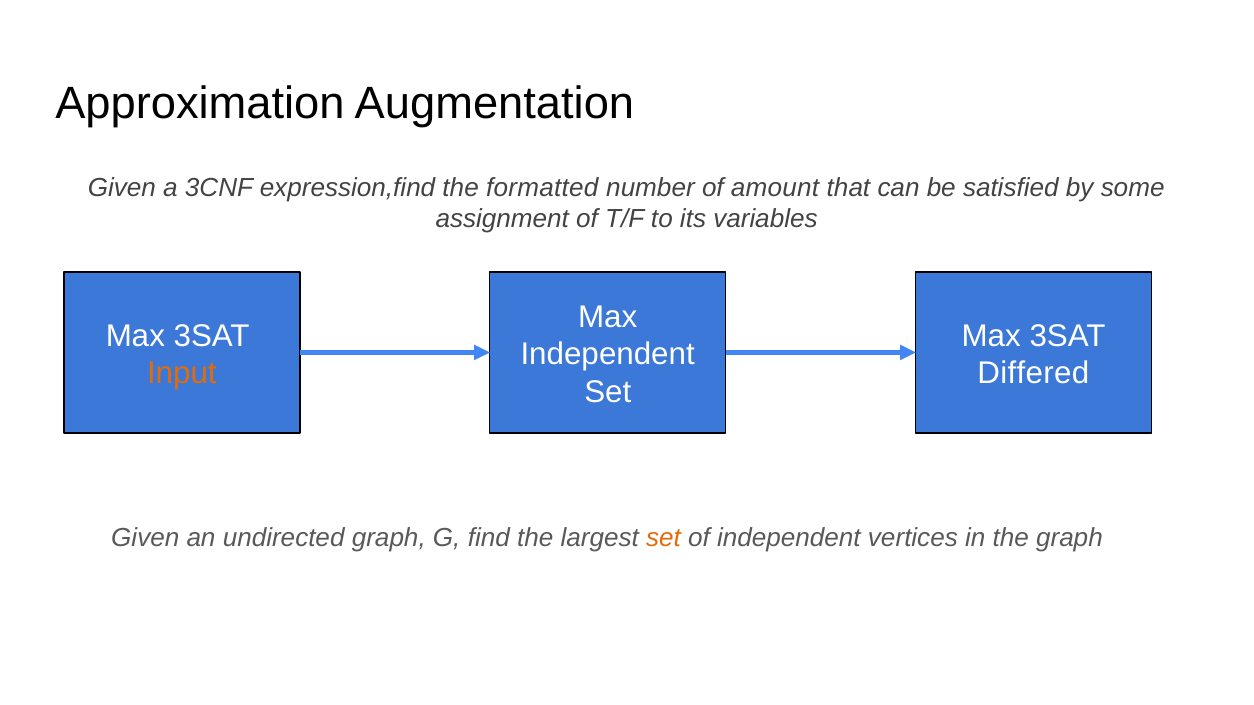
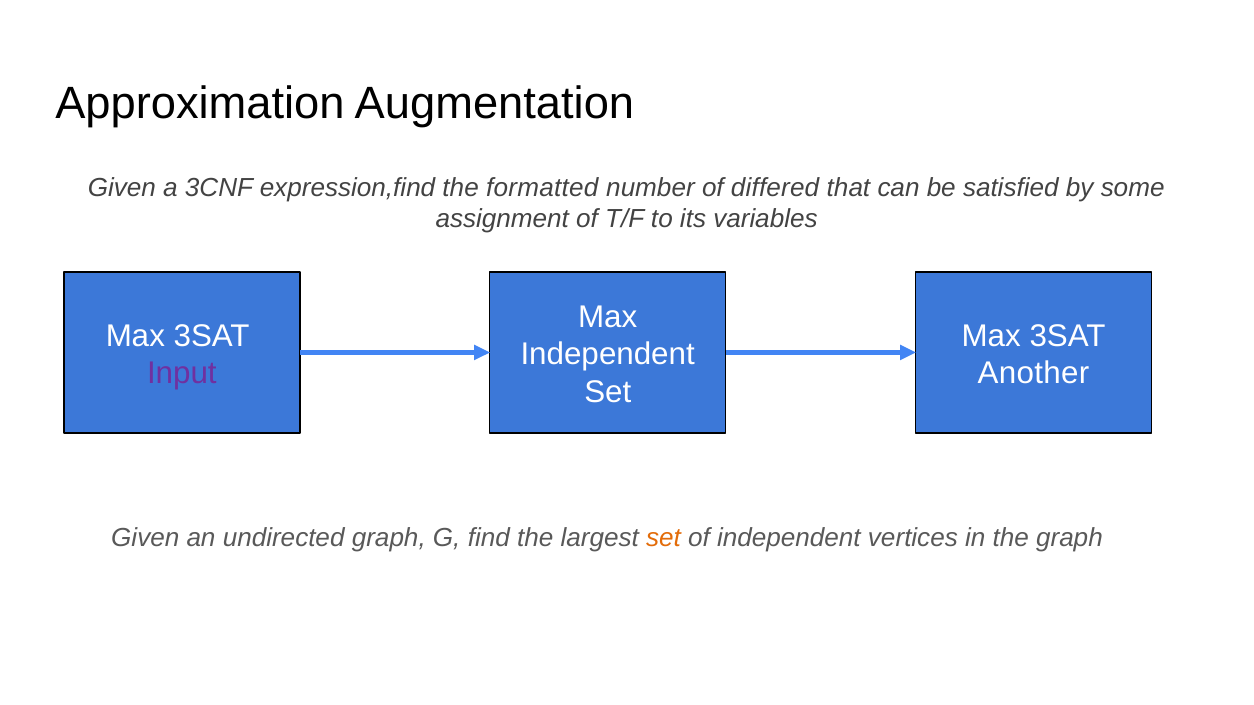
amount: amount -> differed (775, 188)
Input colour: orange -> purple (182, 374)
Differed: Differed -> Another (1033, 374)
